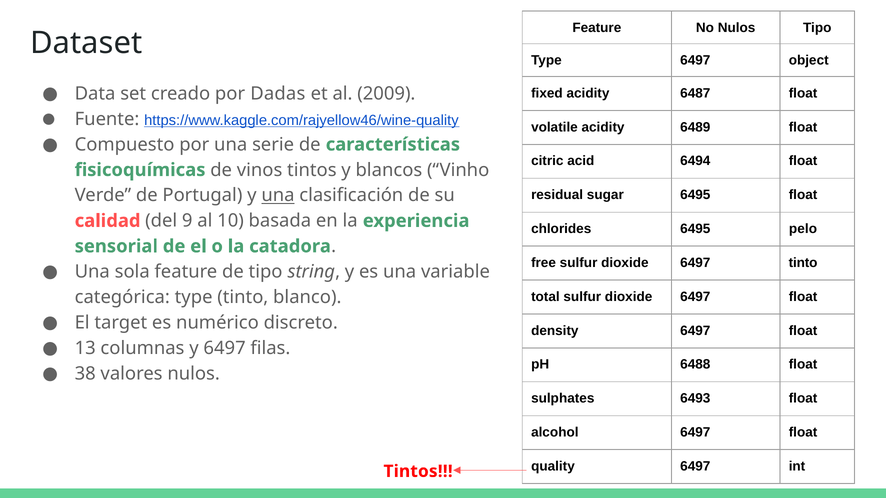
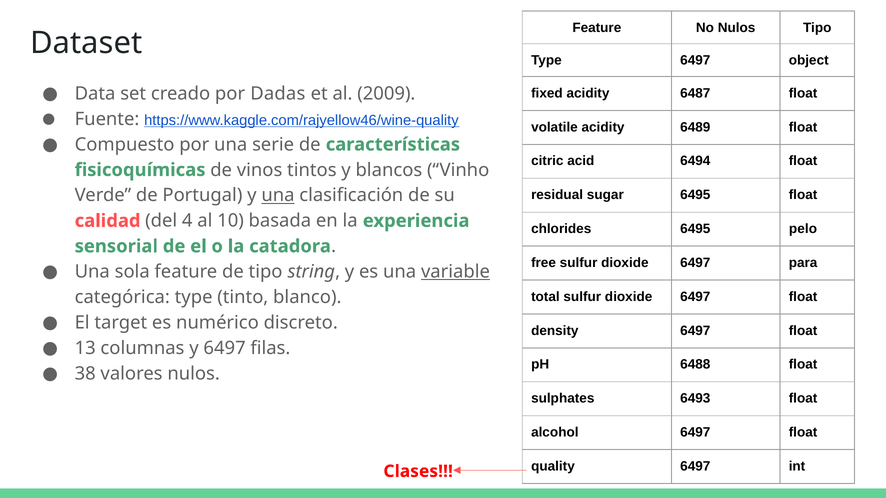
9: 9 -> 4 (187, 221)
6497 tinto: tinto -> para (803, 263)
variable underline: none -> present (455, 272)
Tintos: Tintos -> Clases (418, 472)
